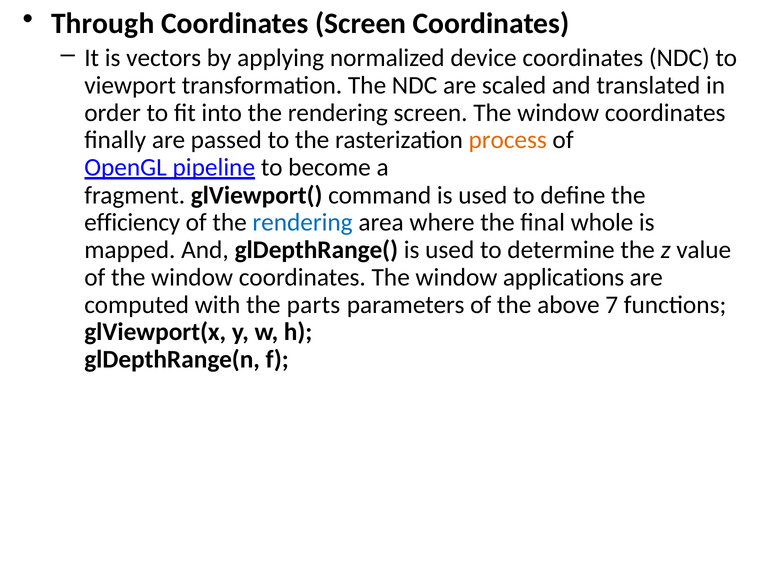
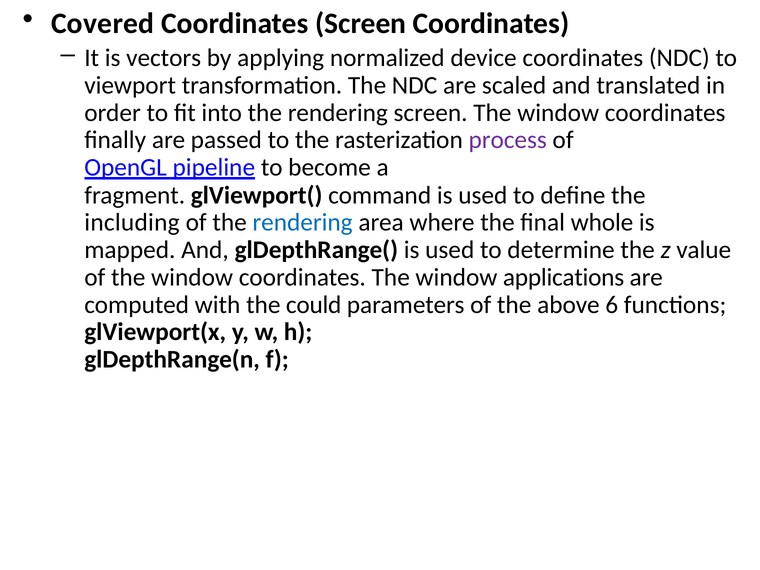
Through: Through -> Covered (103, 24)
process colour: orange -> purple (508, 140)
efficiency: efficiency -> including (132, 223)
parts: parts -> could (314, 305)
7: 7 -> 6 (612, 305)
